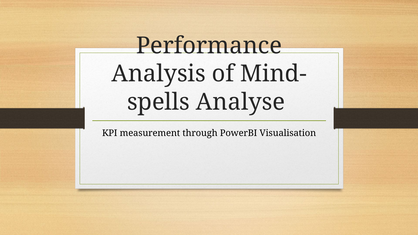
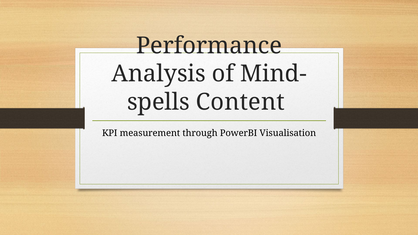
Analyse: Analyse -> Content (240, 102)
